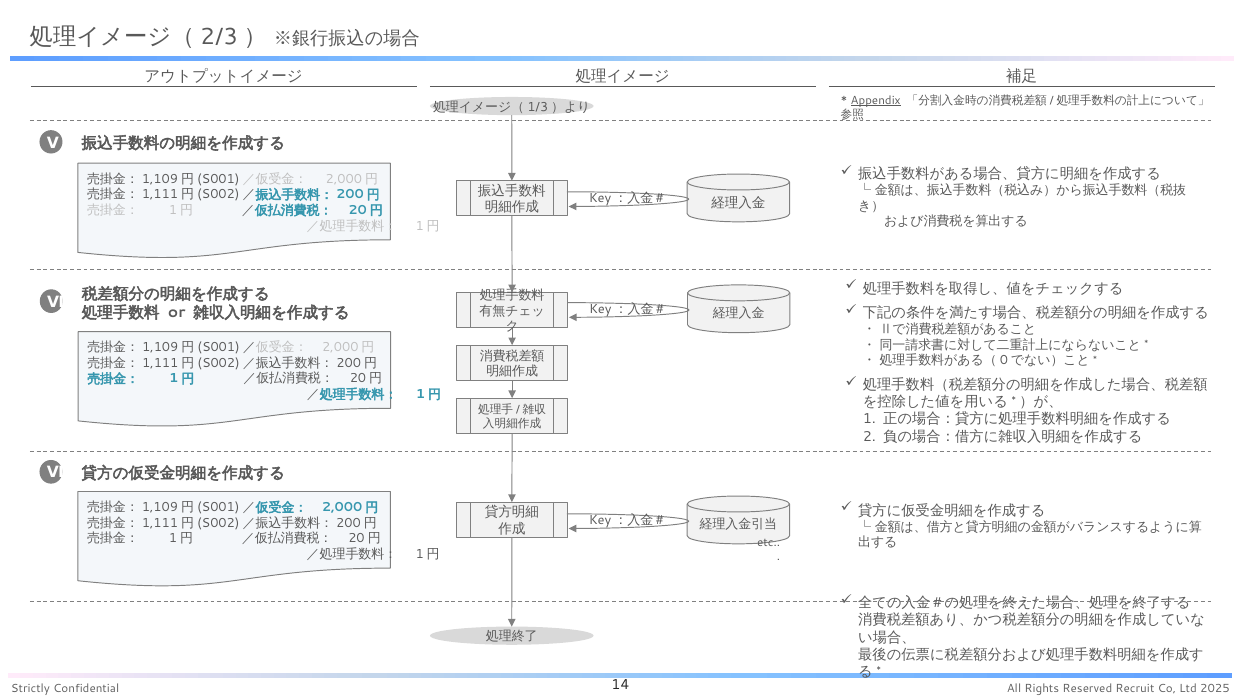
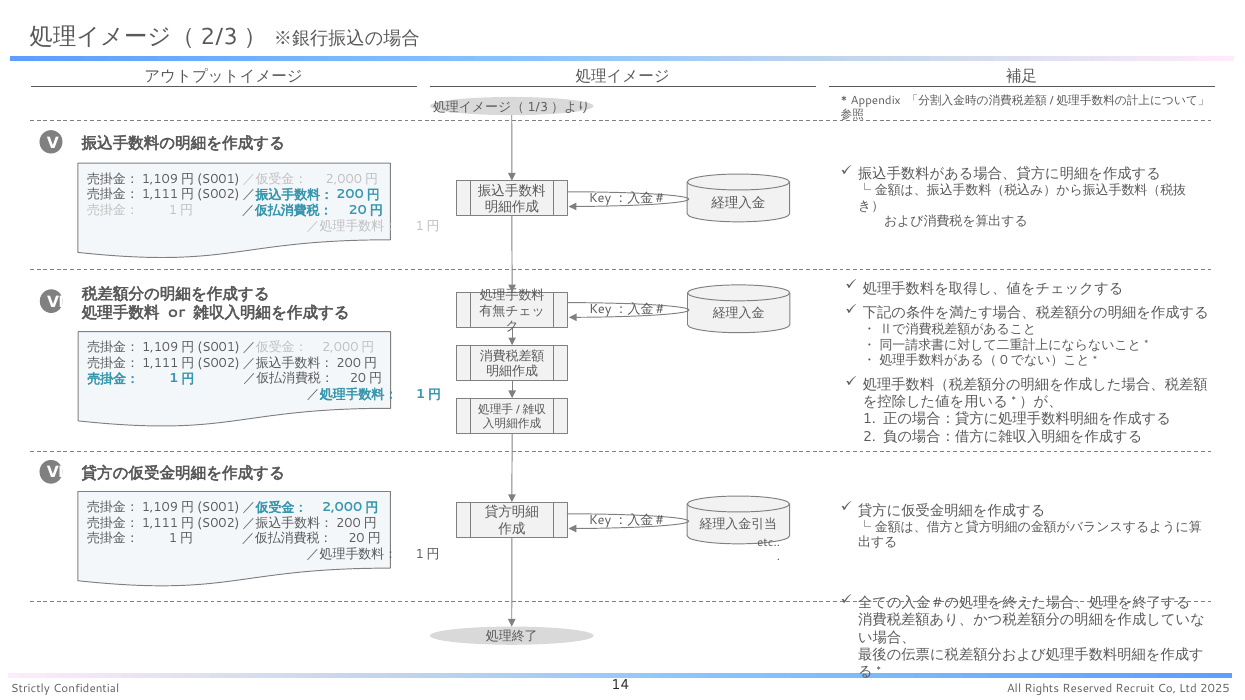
Appendix underline: present -> none (876, 101)
